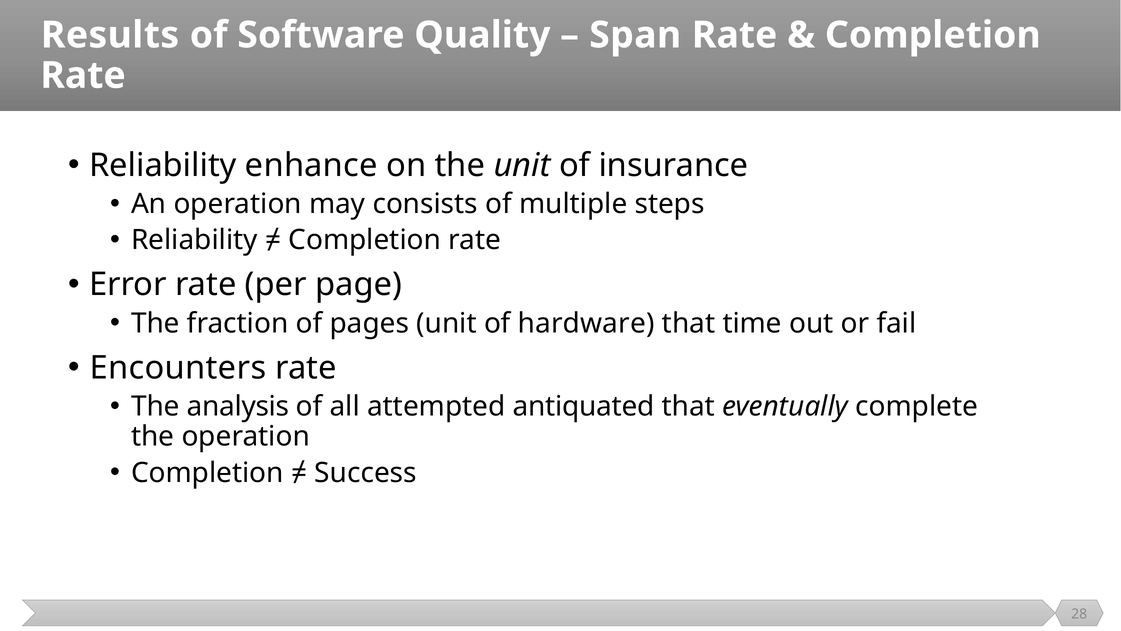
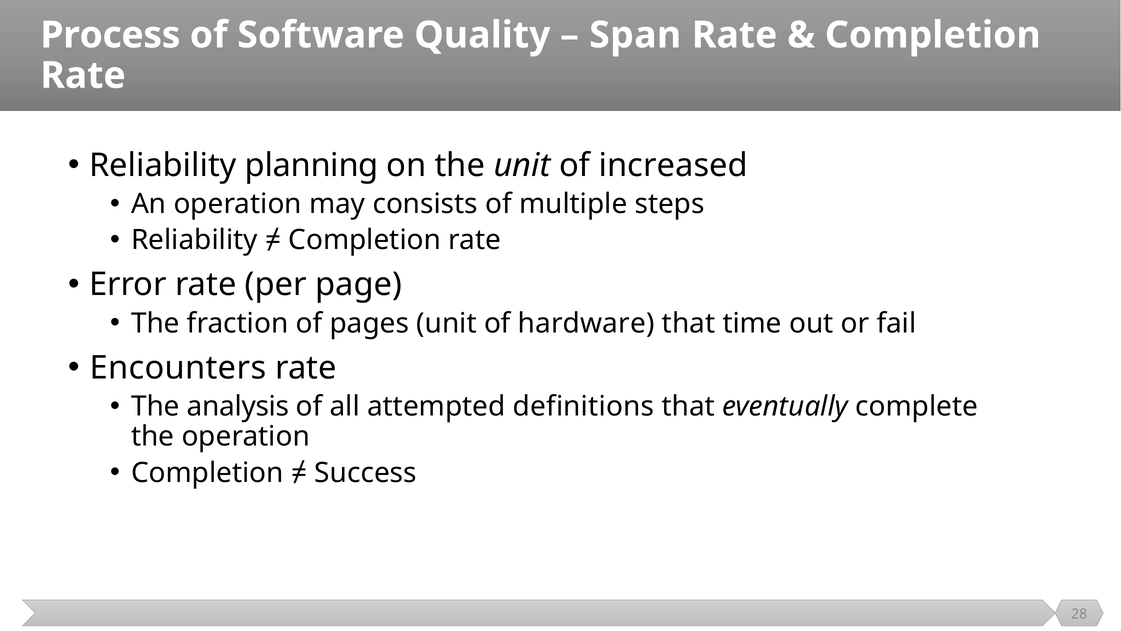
Results: Results -> Process (110, 35)
enhance: enhance -> planning (312, 165)
insurance: insurance -> increased (673, 165)
antiquated: antiquated -> definitions (583, 406)
